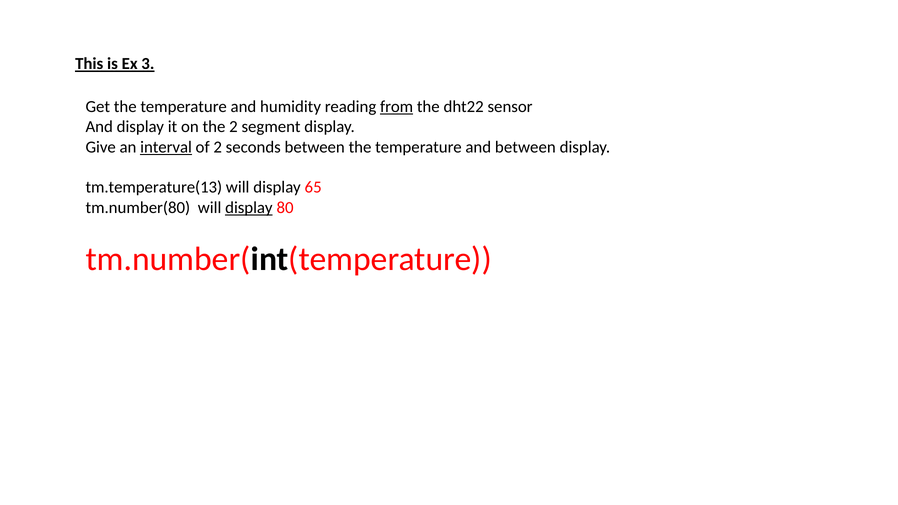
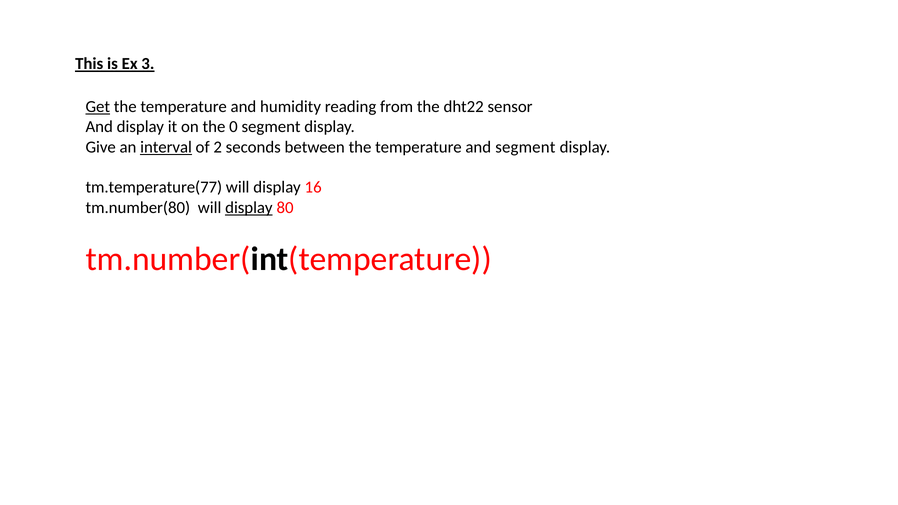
Get underline: none -> present (98, 107)
from underline: present -> none (397, 107)
the 2: 2 -> 0 (233, 127)
and between: between -> segment (525, 147)
tm.temperature(13: tm.temperature(13 -> tm.temperature(77 (154, 187)
65: 65 -> 16 (313, 187)
